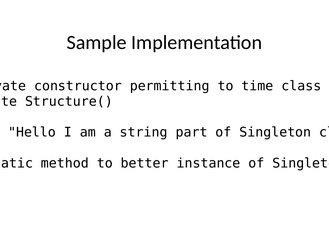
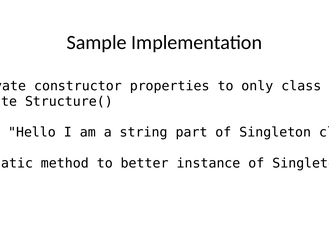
permitting: permitting -> properties (170, 86)
time: time -> only (257, 86)
